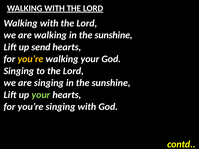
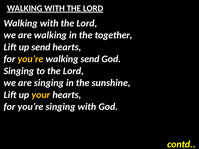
walking in the sunshine: sunshine -> together (114, 35)
walking your: your -> send (90, 59)
your colour: light green -> yellow (41, 95)
